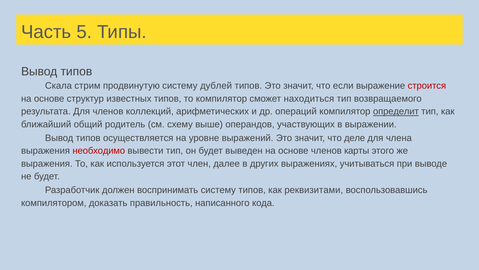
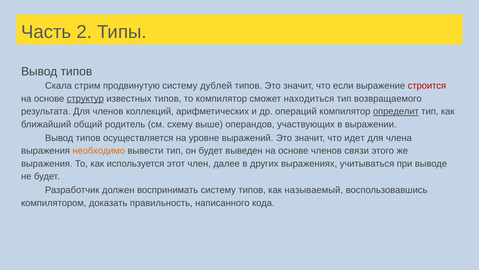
5: 5 -> 2 (84, 32)
структур underline: none -> present (85, 98)
деле: деле -> идет (355, 138)
необходимо colour: red -> orange (99, 151)
карты: карты -> связи (357, 151)
реквизитами: реквизитами -> называемый (314, 190)
